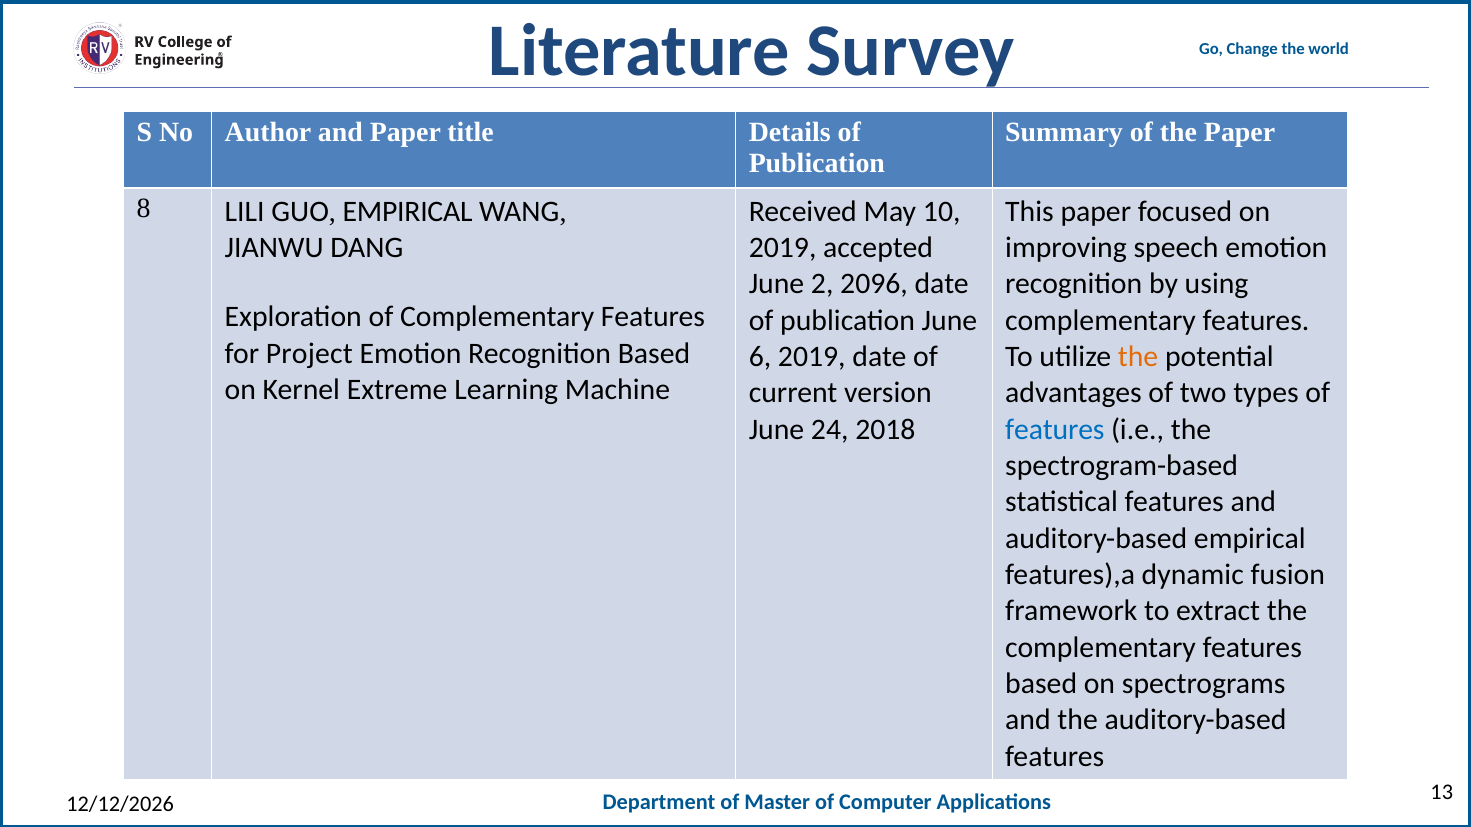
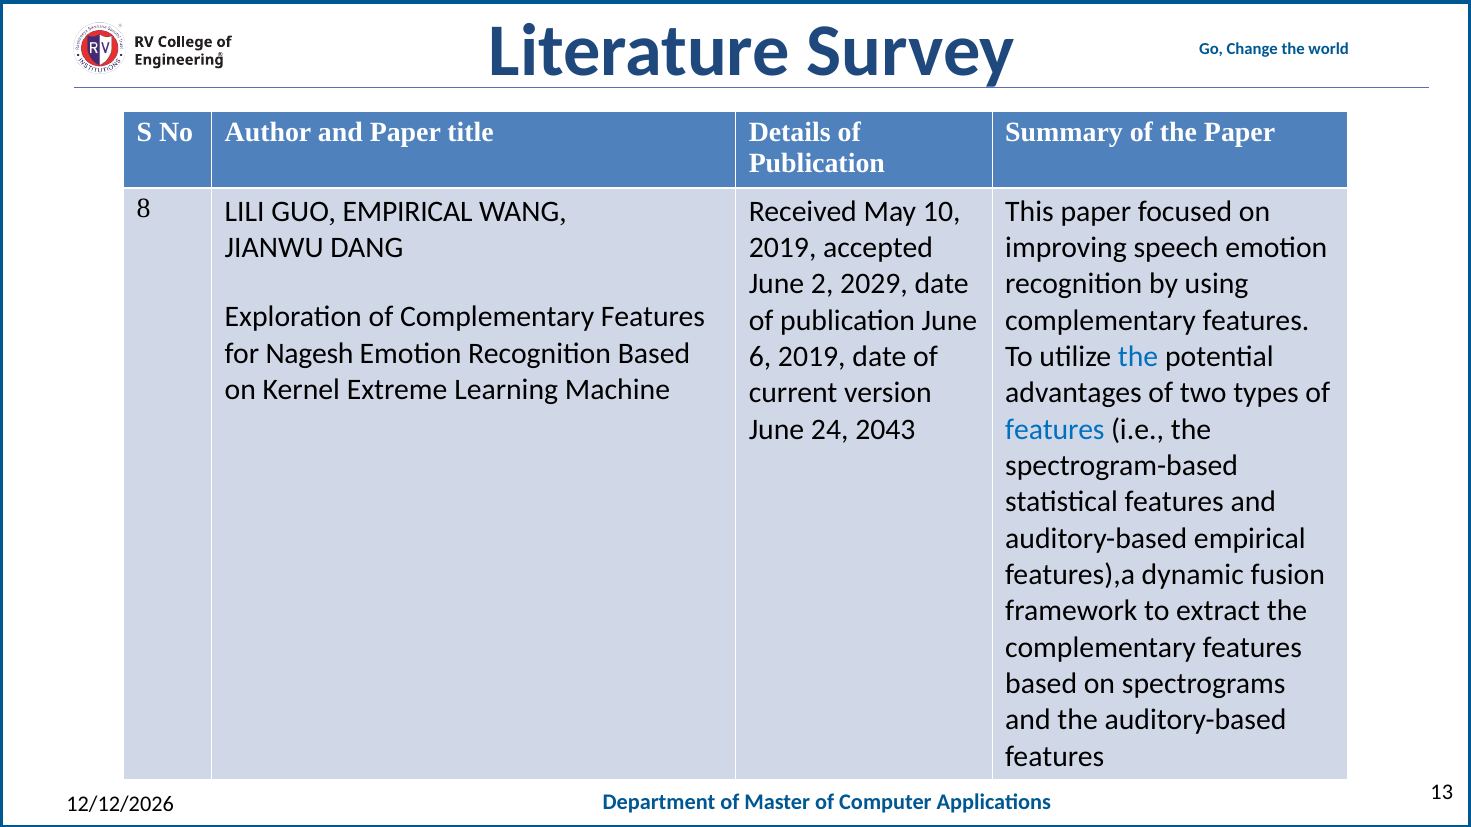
2096: 2096 -> 2029 (874, 284)
Project: Project -> Nagesh (310, 354)
the colour: orange -> blue (1138, 357)
2018: 2018 -> 2043 (885, 430)
